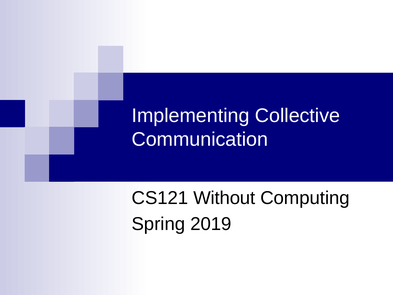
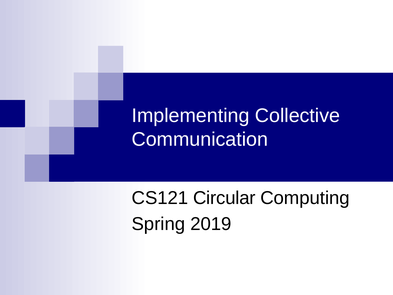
Without: Without -> Circular (224, 198)
